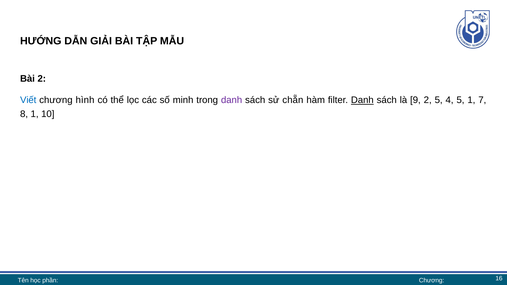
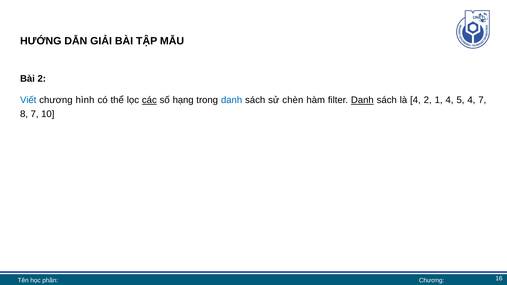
các underline: none -> present (149, 100)
minh: minh -> hạng (183, 100)
danh colour: purple -> blue (232, 100)
chẵn: chẵn -> chèn (293, 100)
là 9: 9 -> 4 (415, 100)
2 5: 5 -> 1 (439, 100)
5 1: 1 -> 4 (471, 100)
8 1: 1 -> 7 (35, 114)
